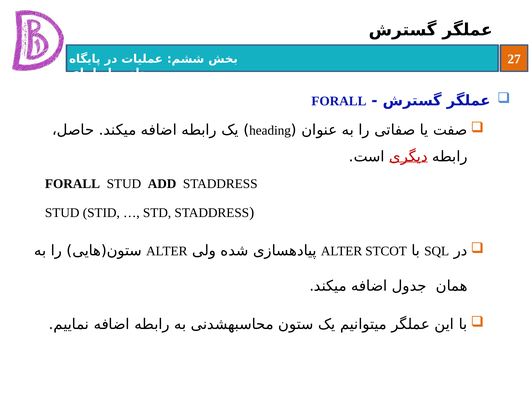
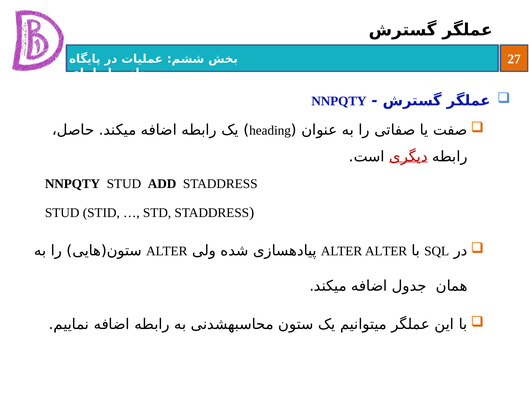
FORALL: FORALL -> NNPQTY (339, 101)
FORALL: FORALL -> NNPQTY (73, 184)
ALTER STCOT: STCOT -> ALTER (386, 251)
